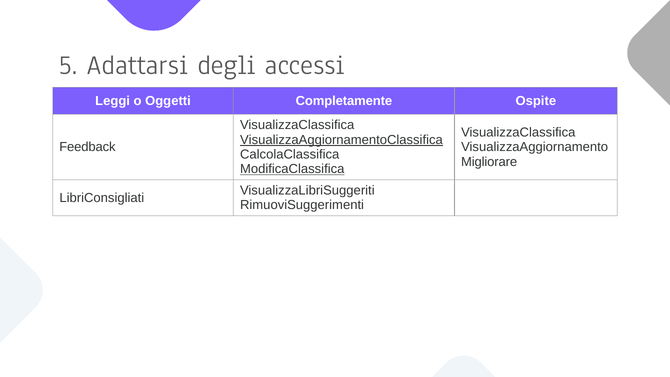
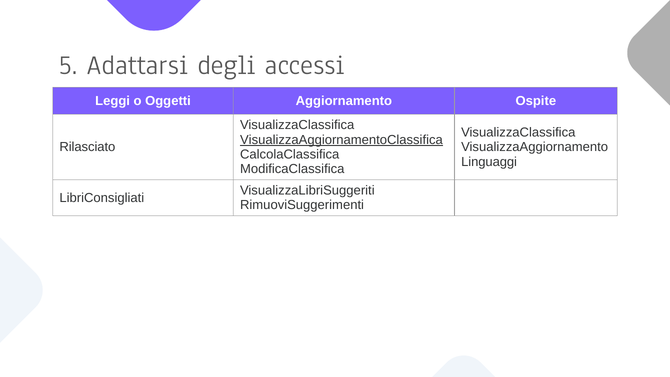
Completamente: Completamente -> Aggiornamento (344, 101)
Feedback: Feedback -> Rilasciato (87, 147)
Migliorare: Migliorare -> Linguaggi (489, 162)
ModificaClassifica underline: present -> none (292, 169)
